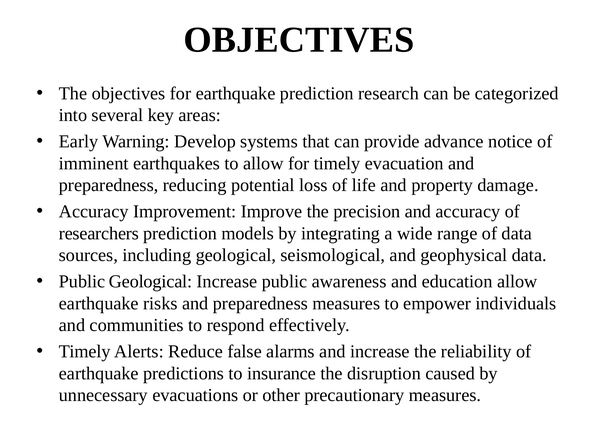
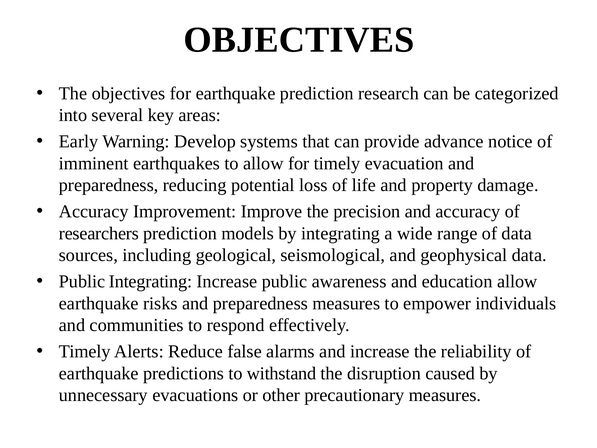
Public Geological: Geological -> Integrating (151, 281)
insurance: insurance -> withstand (282, 373)
